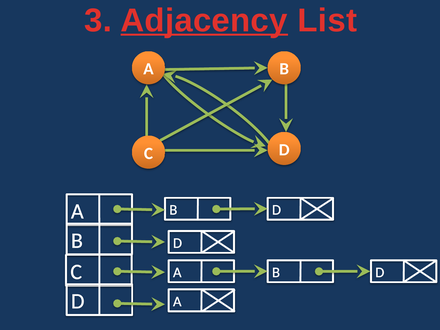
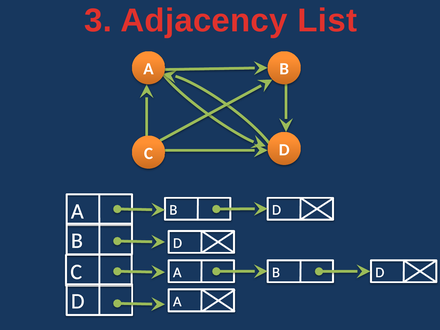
Adjacency underline: present -> none (204, 21)
